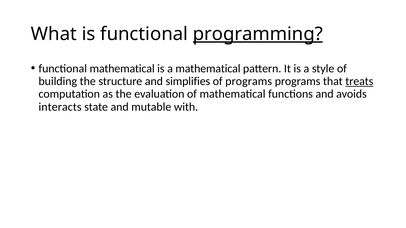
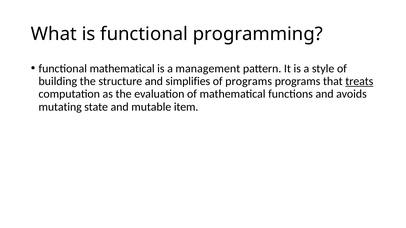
programming underline: present -> none (258, 34)
a mathematical: mathematical -> management (208, 69)
interacts: interacts -> mutating (60, 107)
with: with -> item (186, 107)
